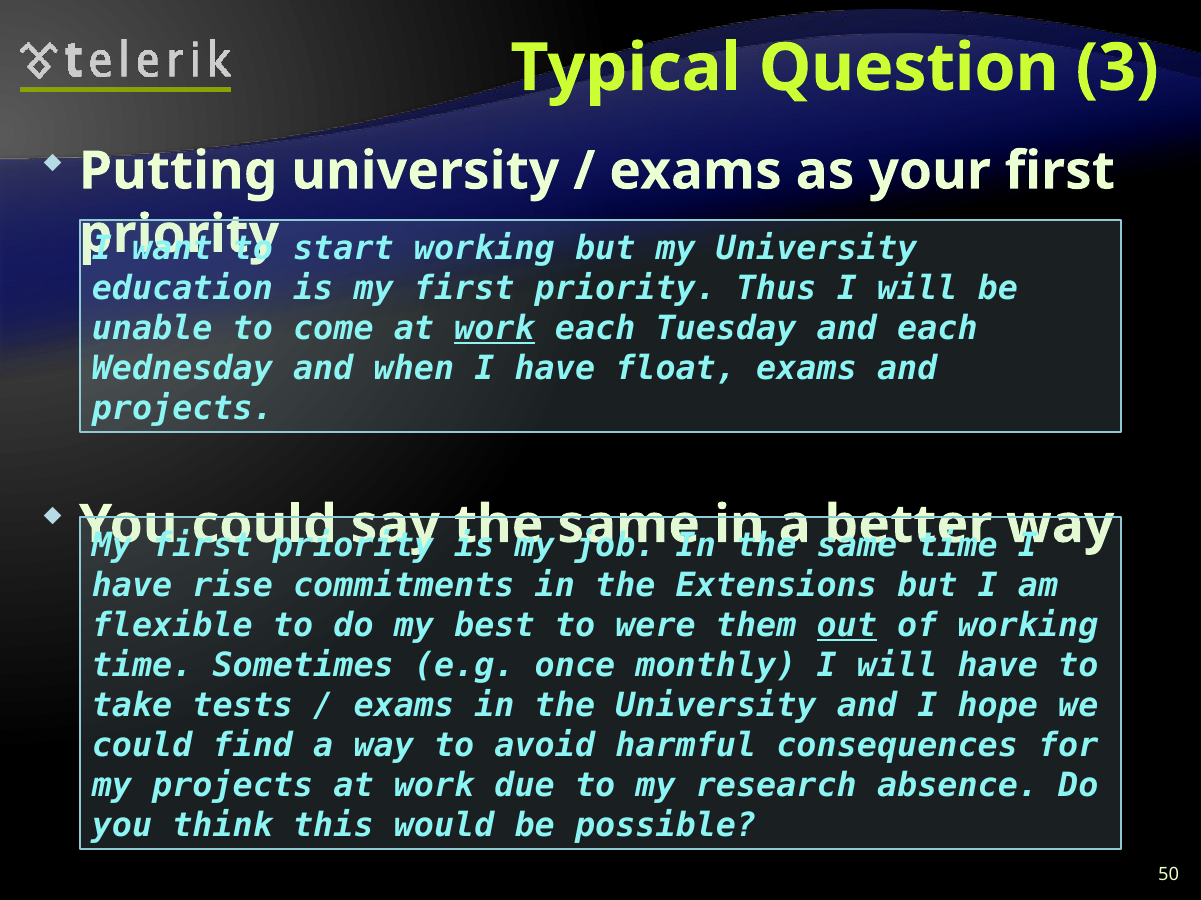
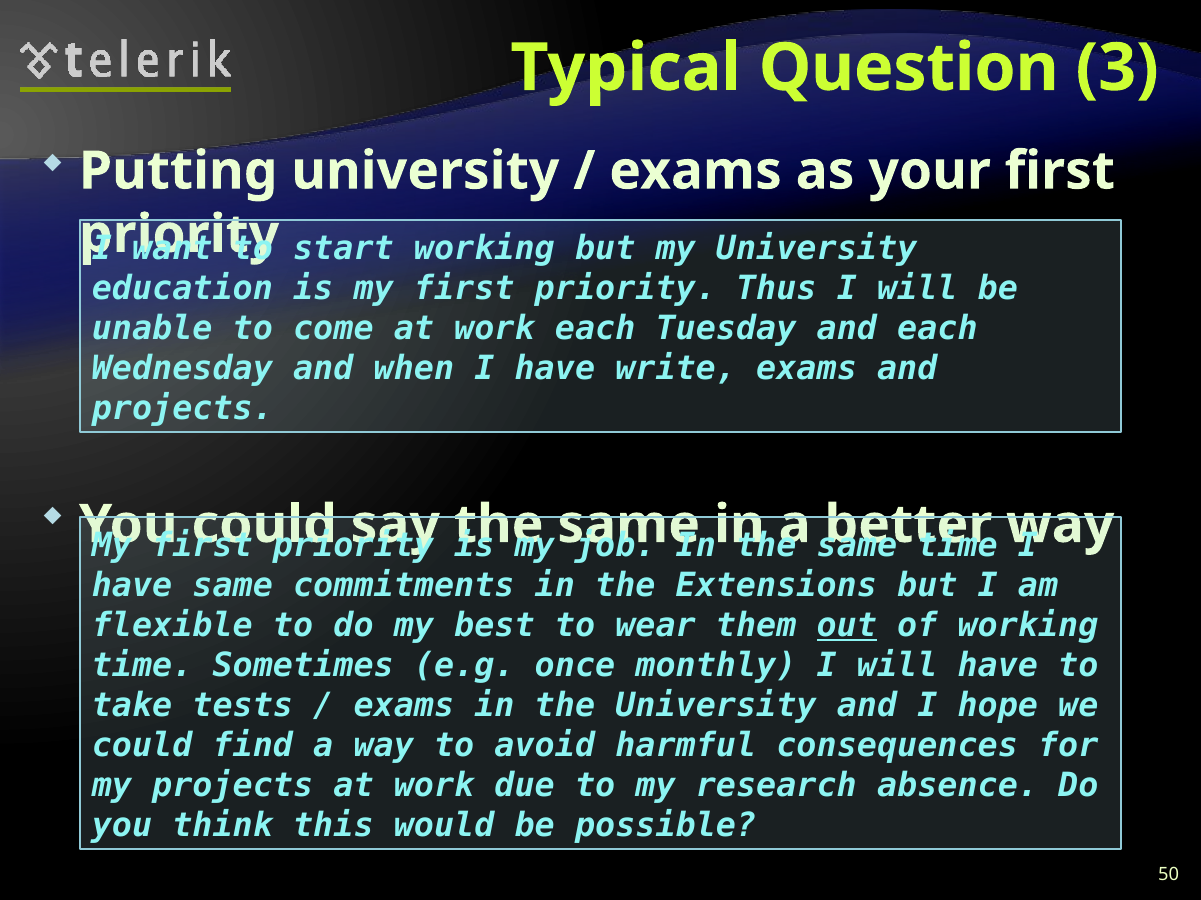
work underline: present -> none (494, 329)
float: float -> write (676, 369)
have rise: rise -> same (233, 586)
were: were -> wear (656, 626)
